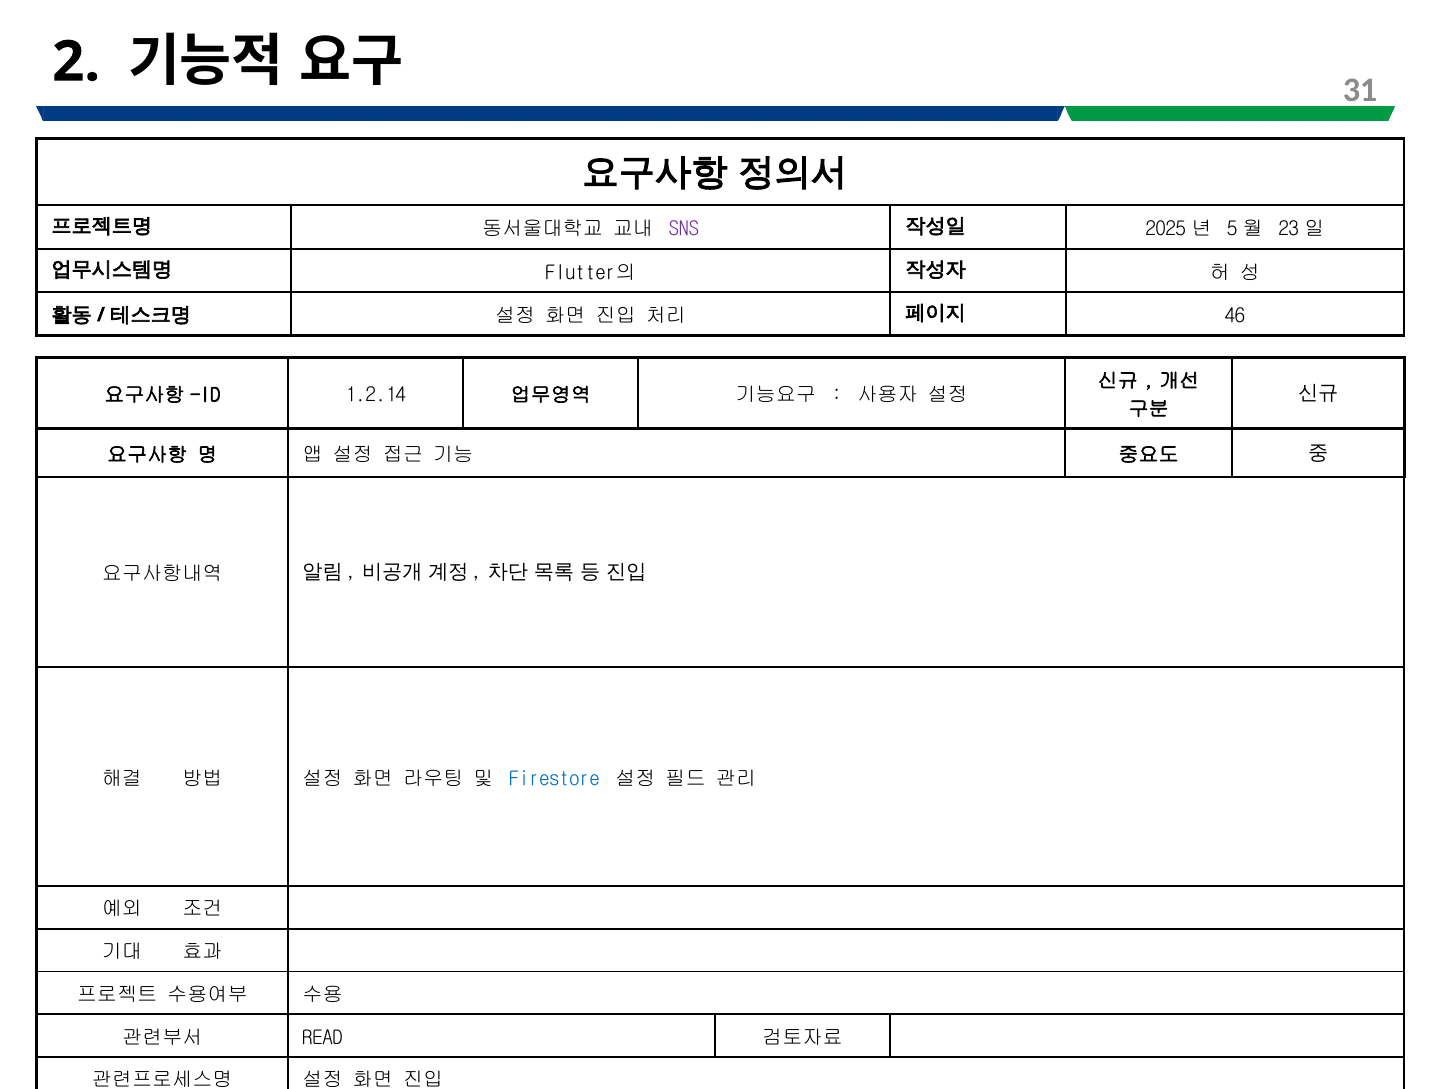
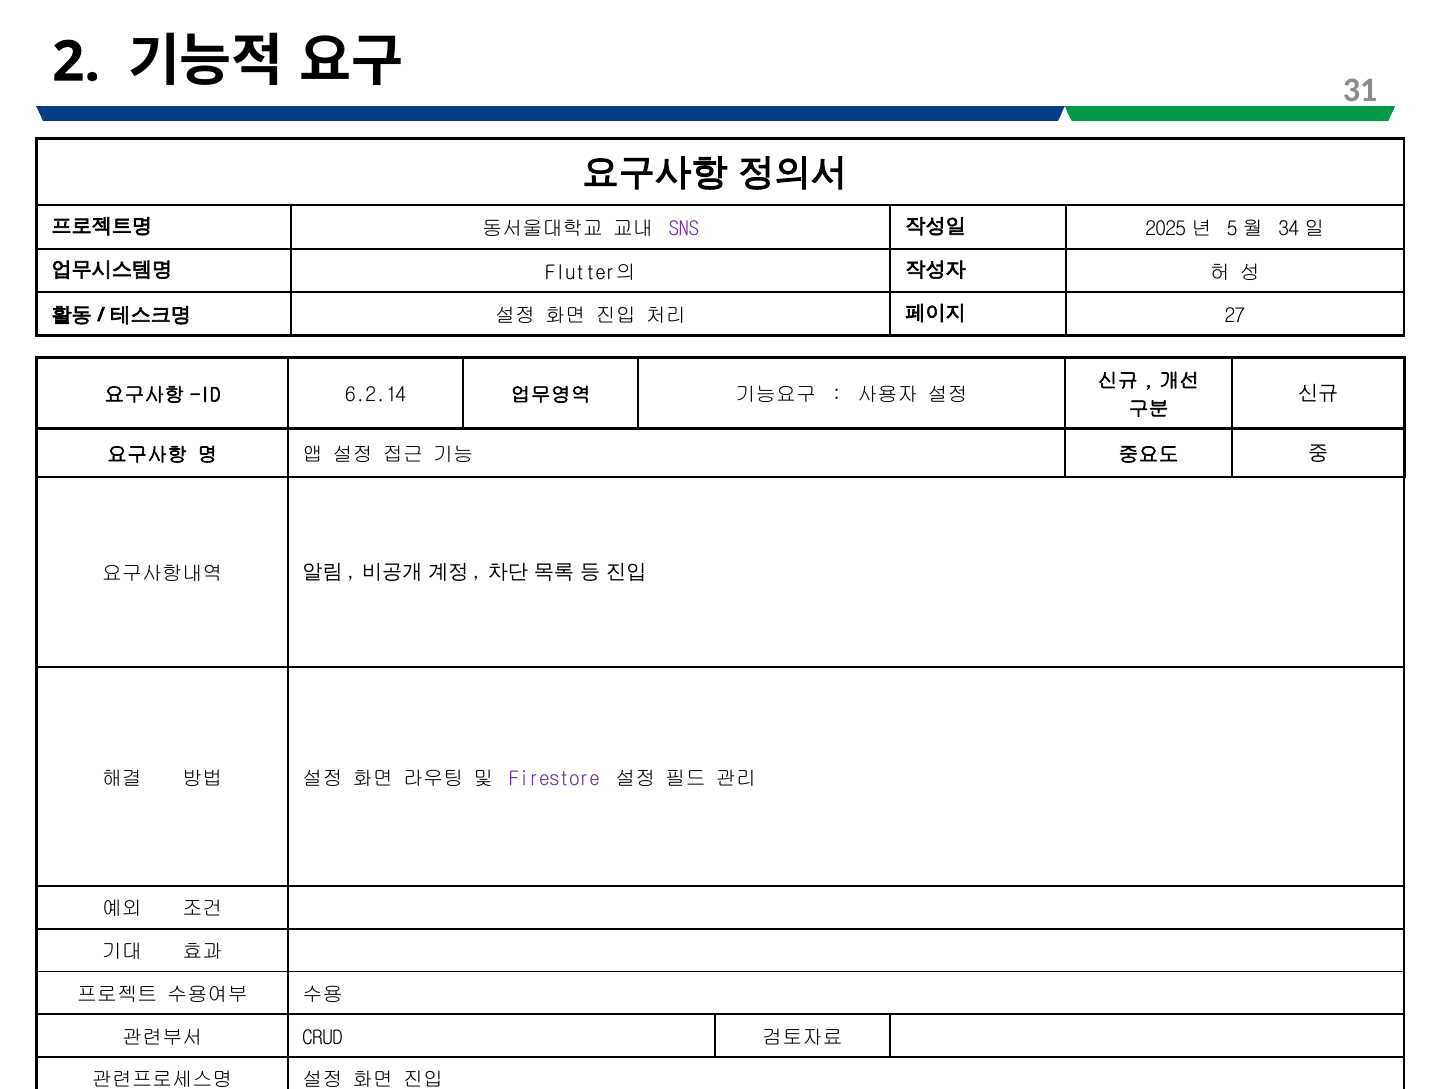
23: 23 -> 34 (1289, 229)
46: 46 -> 27 (1235, 316)
1.2.14: 1.2.14 -> 6.2.14 (376, 395)
Firestore colour: blue -> purple (554, 779)
READ: READ -> CRUD (323, 1038)
